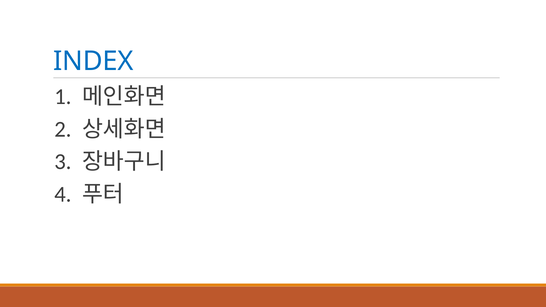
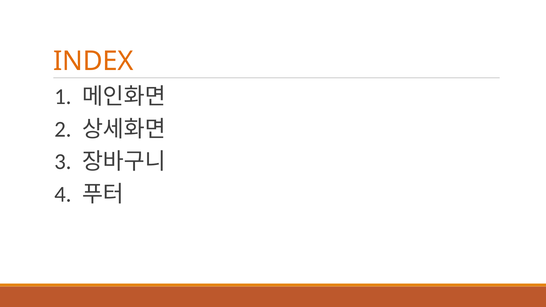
INDEX colour: blue -> orange (93, 61)
